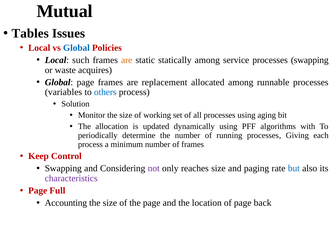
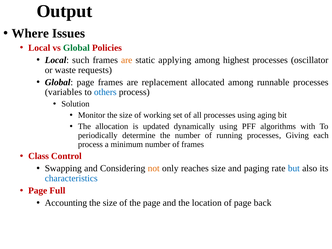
Mutual: Mutual -> Output (64, 11)
Tables: Tables -> Where (30, 33)
Global colour: blue -> green (76, 48)
statically: statically -> applying (175, 60)
service: service -> highest (236, 60)
processes swapping: swapping -> oscillator (310, 60)
acquires: acquires -> requests (95, 70)
Keep: Keep -> Class (39, 156)
not colour: purple -> orange (154, 168)
characteristics colour: purple -> blue (71, 178)
